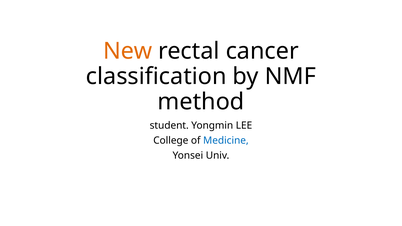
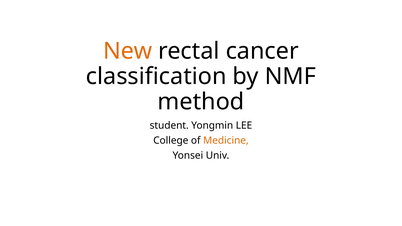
Medicine colour: blue -> orange (226, 141)
